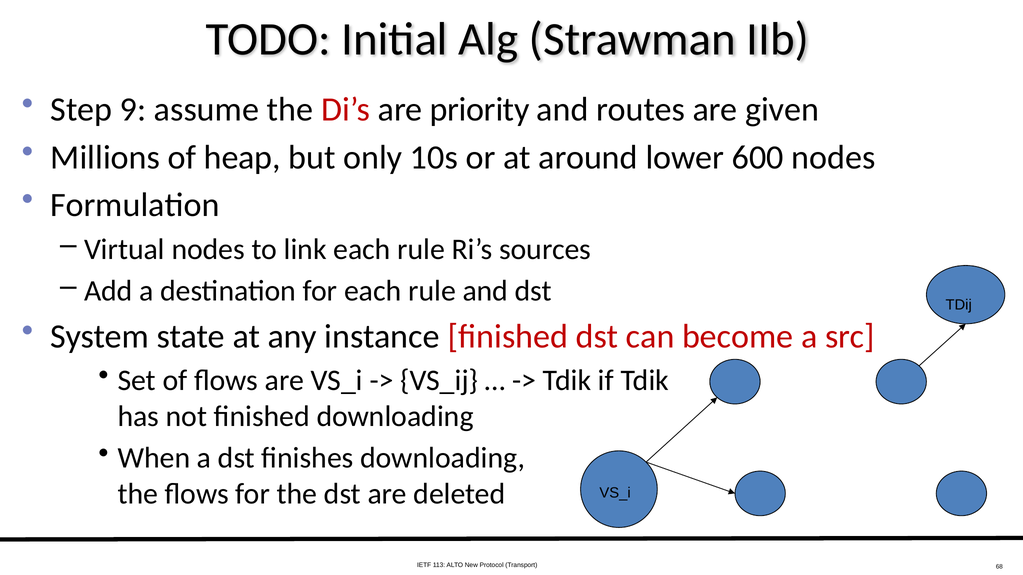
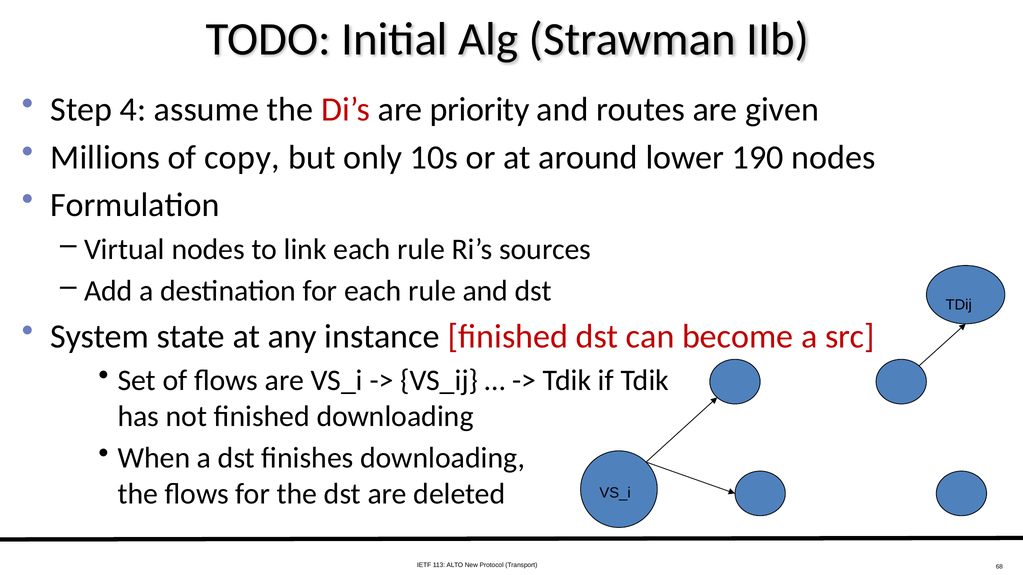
9: 9 -> 4 (133, 110)
heap: heap -> copy (242, 158)
600: 600 -> 190 (758, 158)
